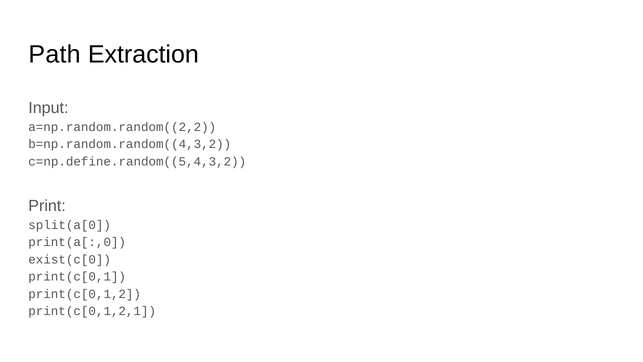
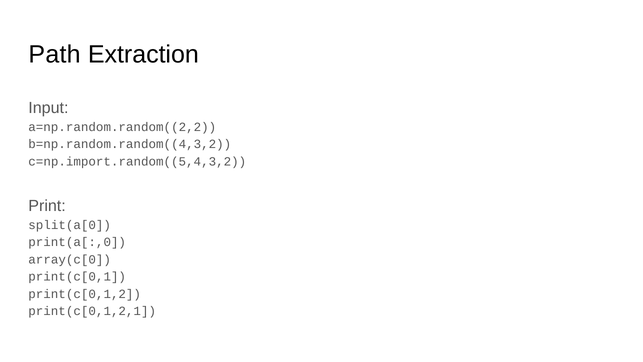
c=np.define.random((5,4,3,2: c=np.define.random((5,4,3,2 -> c=np.import.random((5,4,3,2 (137, 161)
exist(c[0: exist(c[0 -> array(c[0 (70, 259)
